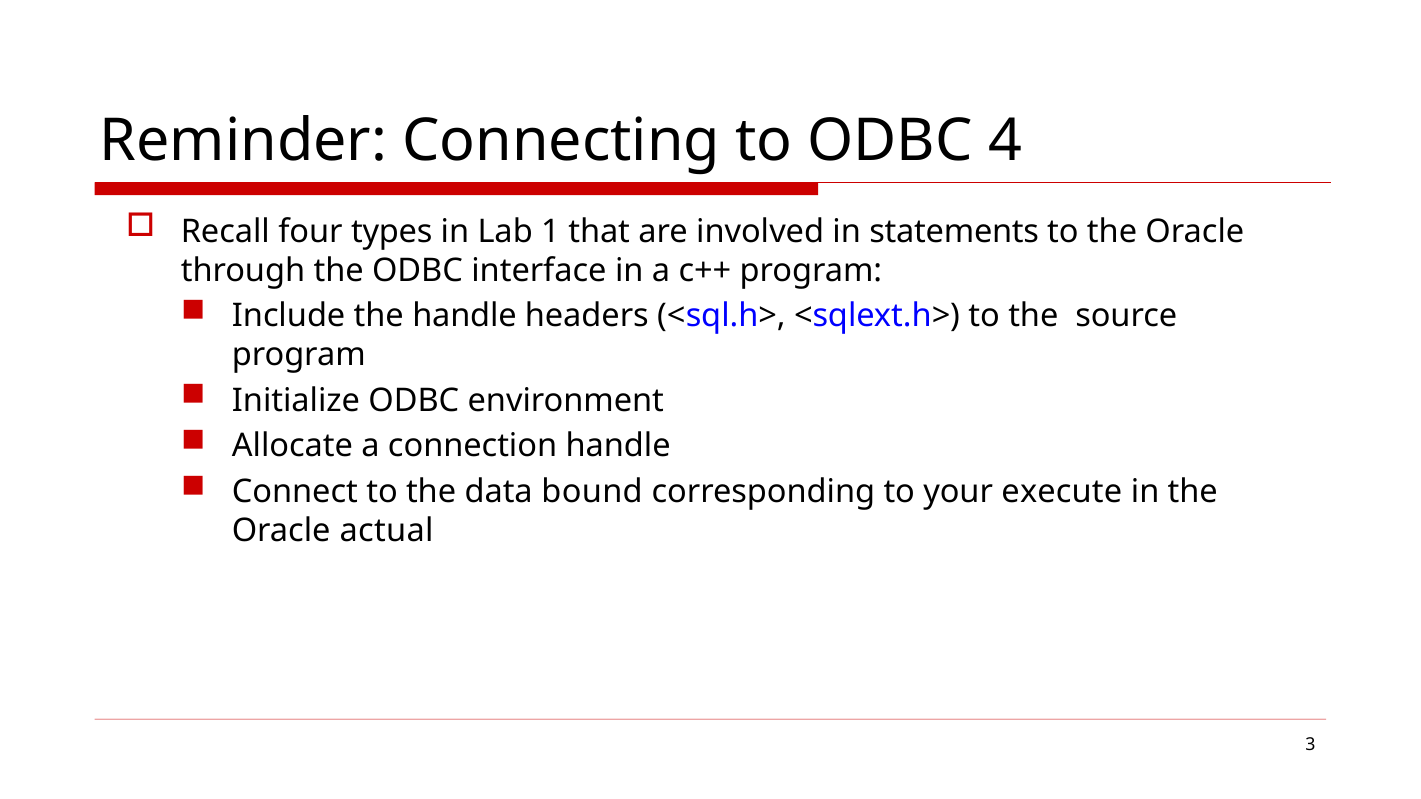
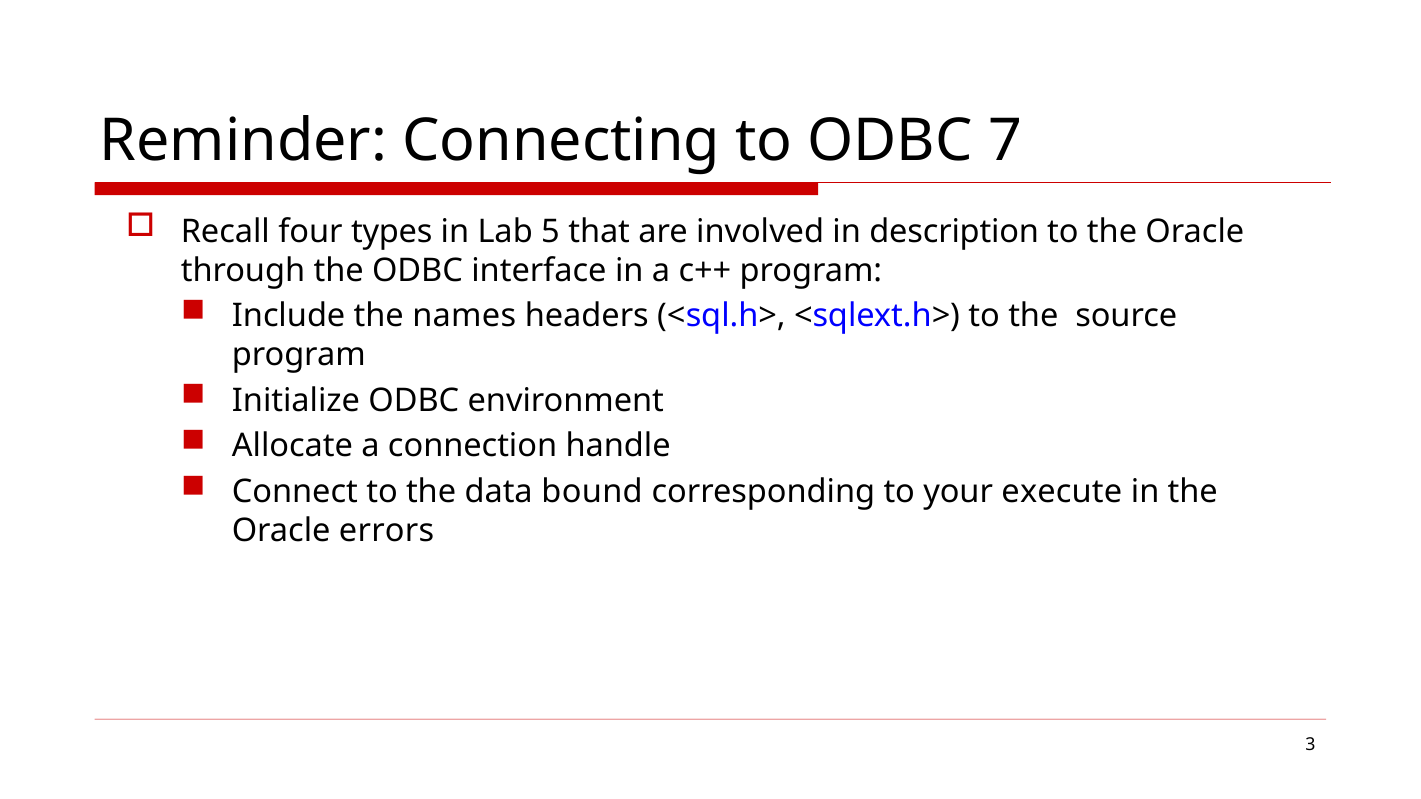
4: 4 -> 7 (1005, 141)
1: 1 -> 5 (550, 231)
statements: statements -> description (954, 231)
the handle: handle -> names (464, 316)
actual: actual -> errors (387, 531)
